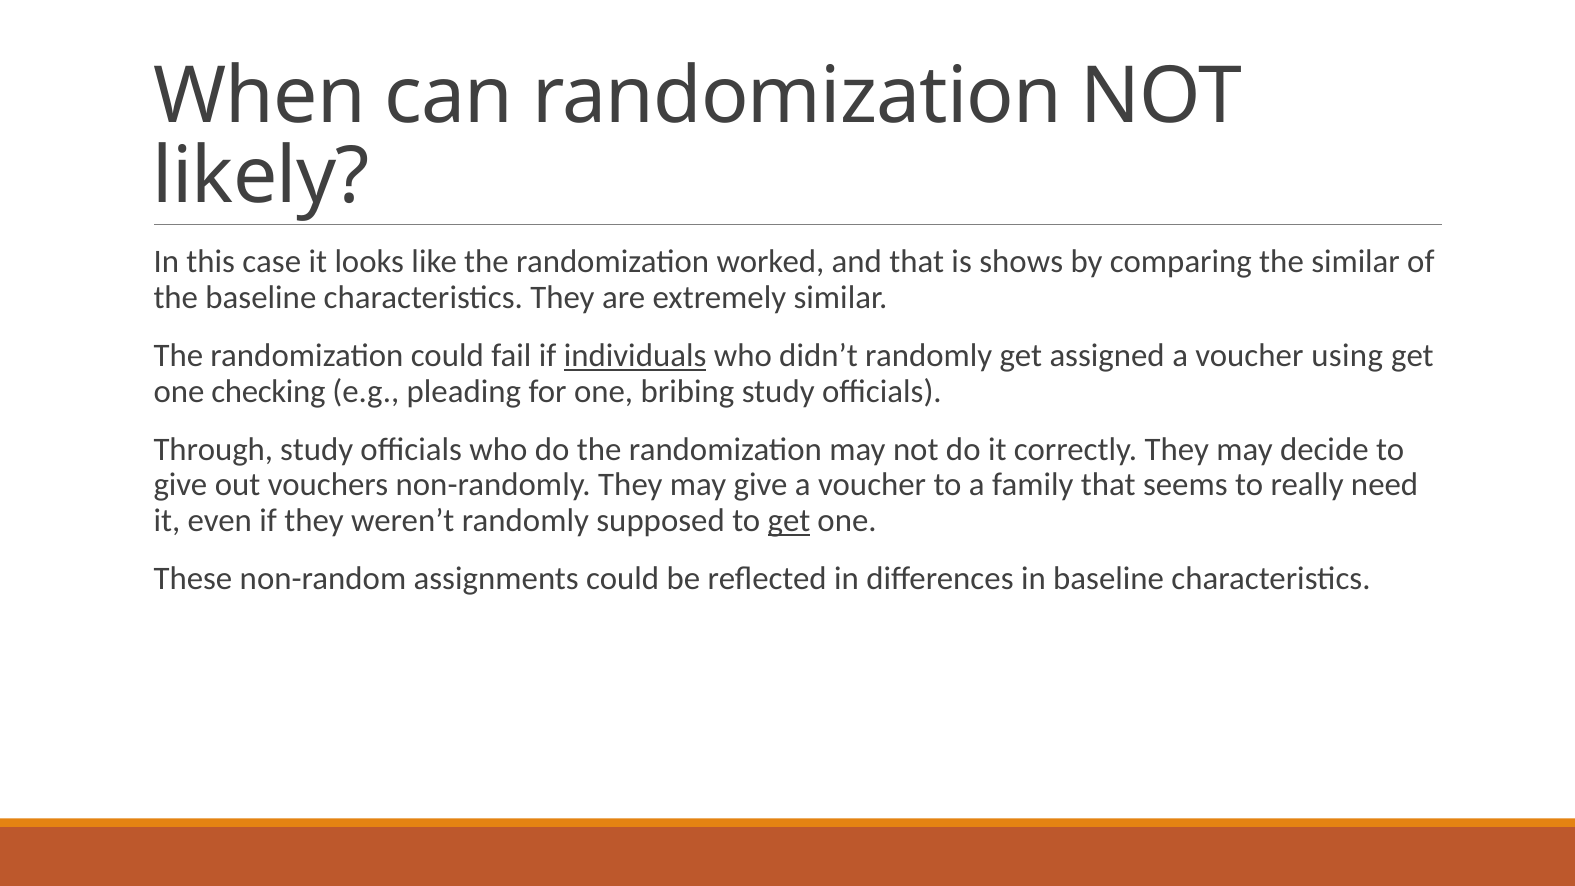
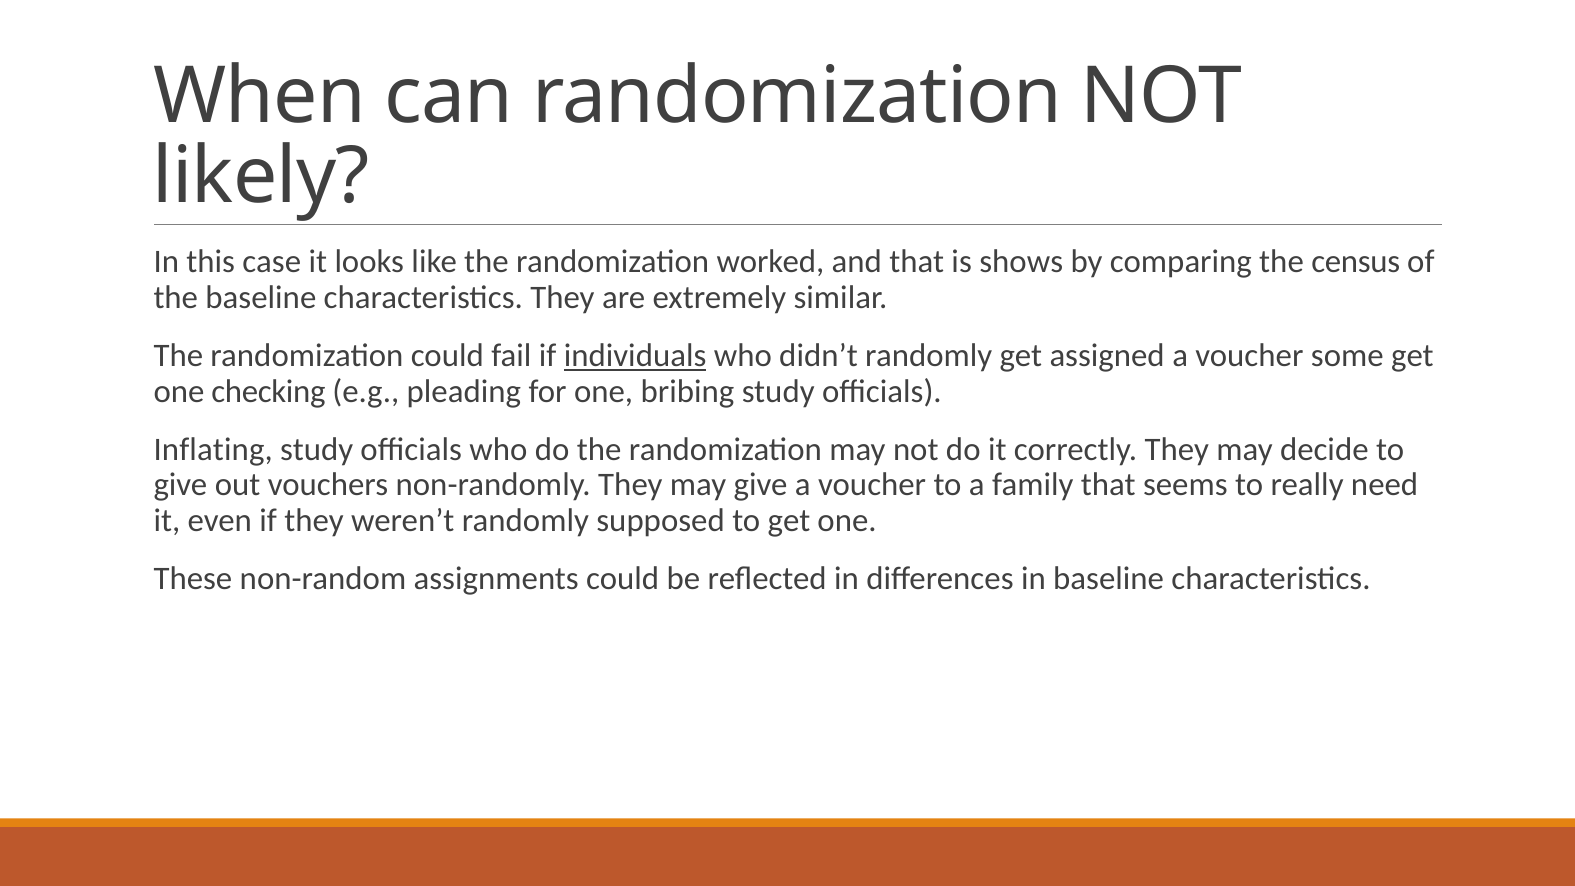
the similar: similar -> census (1356, 262)
using: using -> some (1347, 356)
Through: Through -> Inflating (213, 450)
get underline: present -> none (789, 520)
